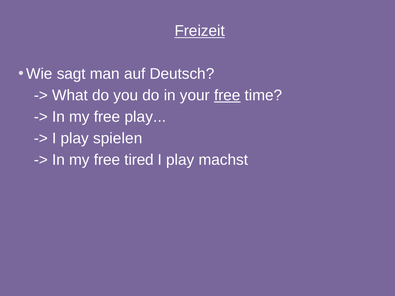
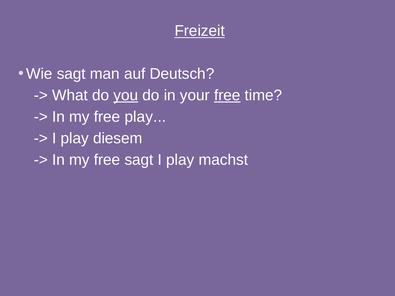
you underline: none -> present (126, 95)
spielen: spielen -> diesem (118, 138)
free tired: tired -> sagt (139, 160)
